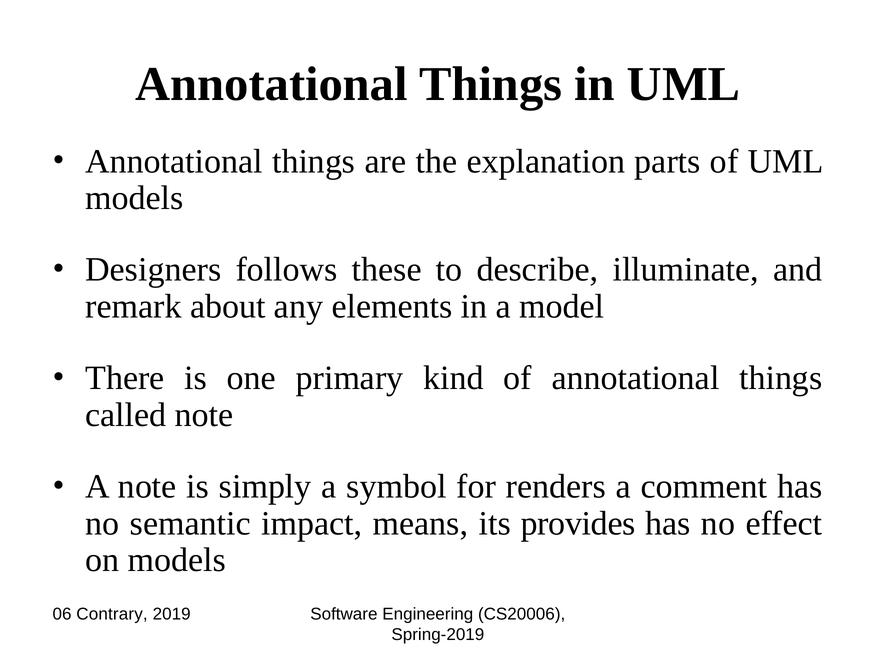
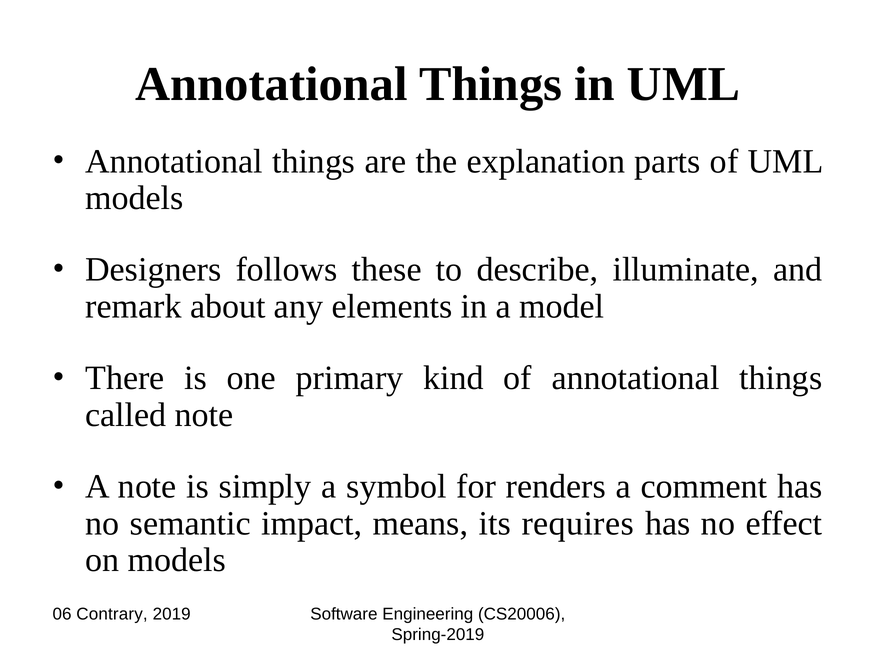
provides: provides -> requires (578, 523)
